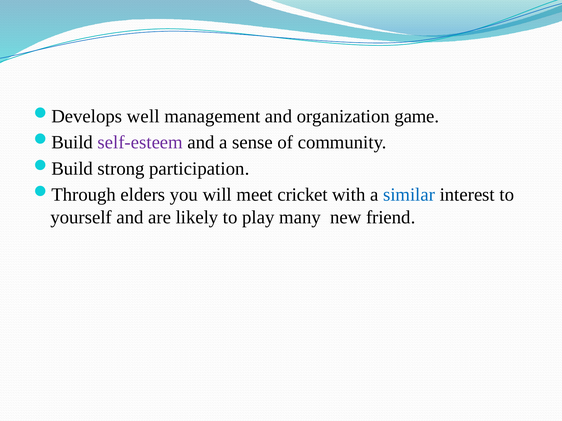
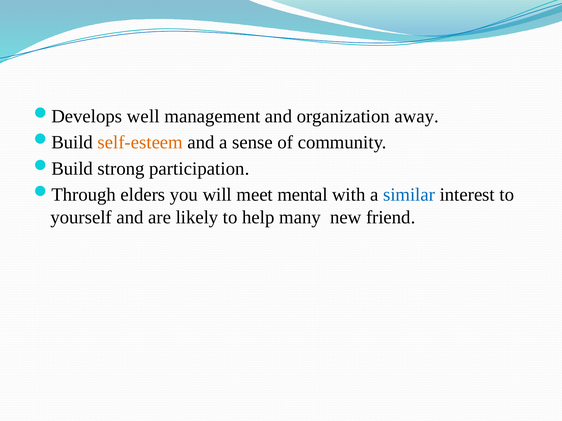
game: game -> away (417, 116)
self-esteem colour: purple -> orange (140, 143)
cricket: cricket -> mental (303, 195)
play: play -> help (258, 217)
